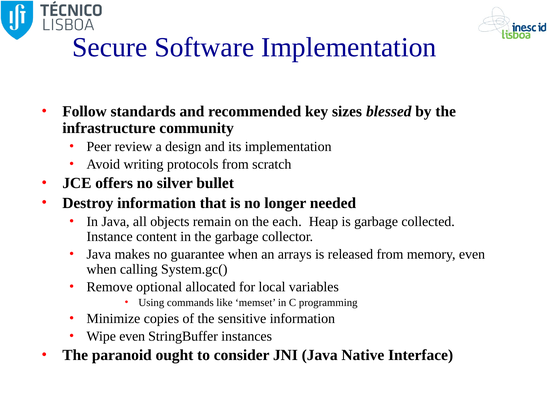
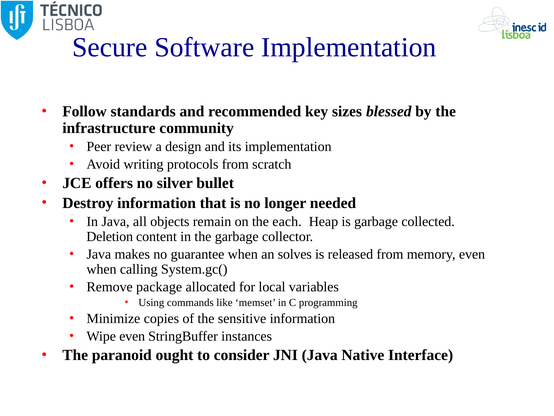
Instance: Instance -> Deletion (110, 236)
arrays: arrays -> solves (295, 254)
optional: optional -> package (159, 287)
